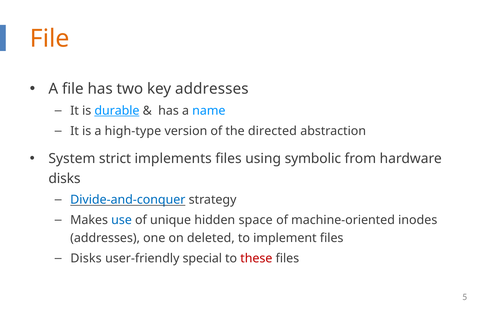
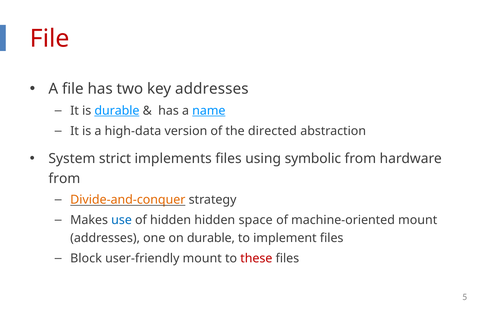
File colour: orange -> red (50, 39)
name underline: none -> present (209, 111)
high-type: high-type -> high-data (133, 131)
disks: disks -> from (64, 178)
Divide-and-conquer colour: blue -> orange (128, 199)
of unique: unique -> hidden (171, 220)
machine-oriented inodes: inodes -> mount (418, 220)
on deleted: deleted -> durable (211, 238)
Disks: Disks -> Block (86, 258)
user-friendly special: special -> mount (202, 258)
